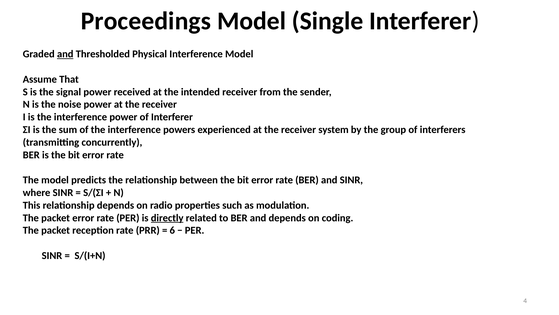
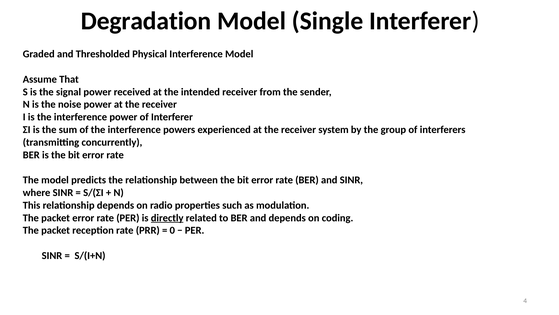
Proceedings: Proceedings -> Degradation (146, 21)
and underline: present -> none (65, 54)
6: 6 -> 0 (172, 230)
